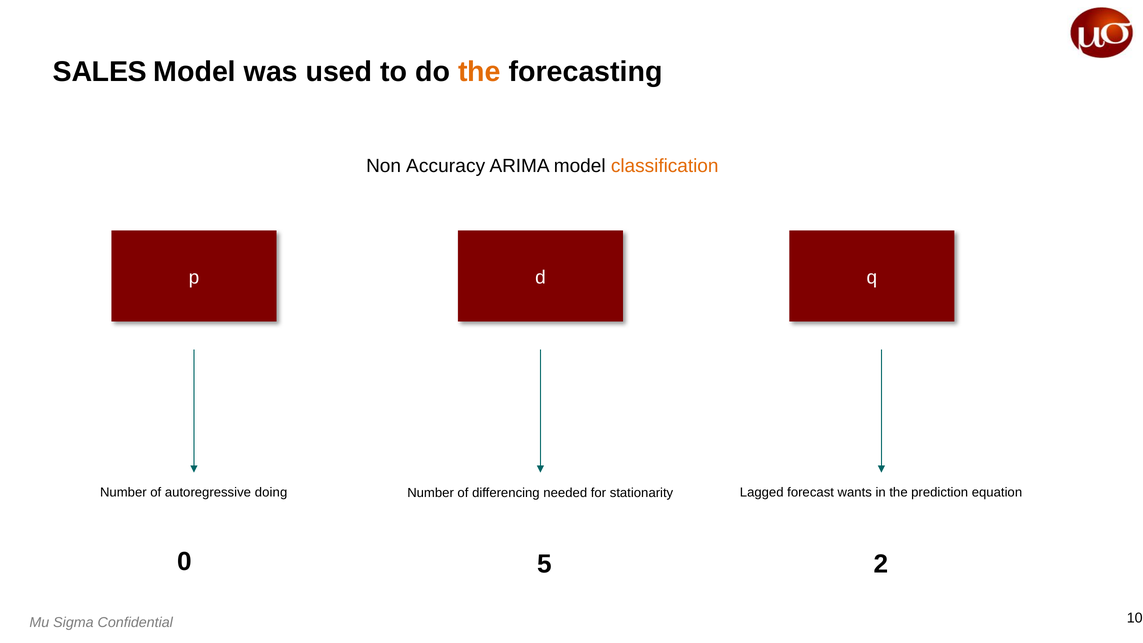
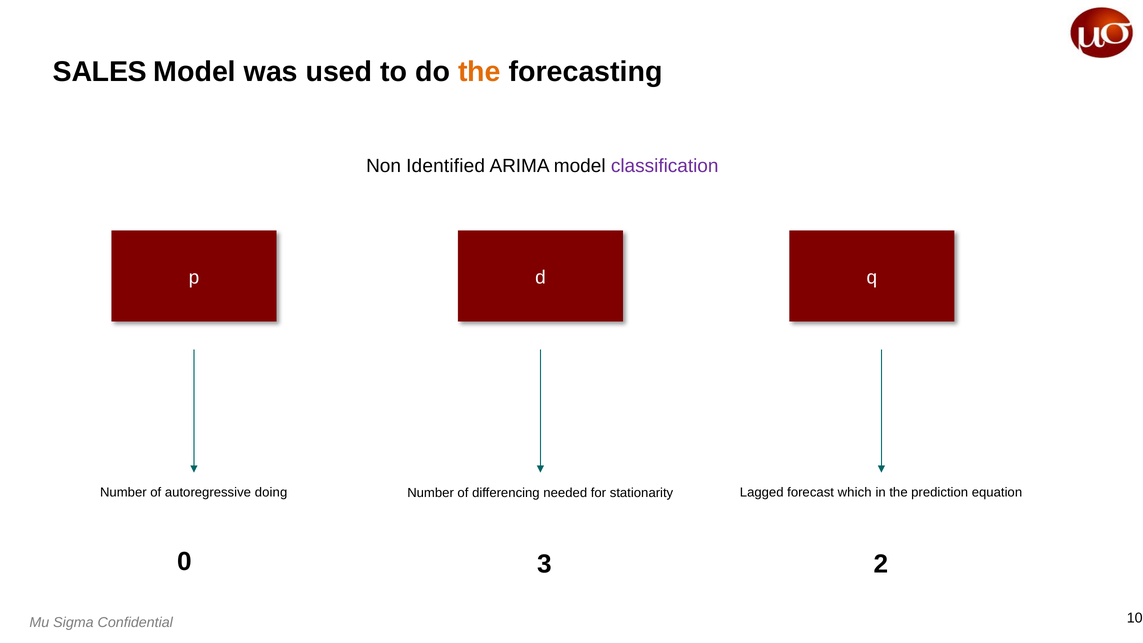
Accuracy: Accuracy -> Identified (446, 166)
classification colour: orange -> purple (665, 166)
wants: wants -> which (855, 493)
5: 5 -> 3 (545, 564)
